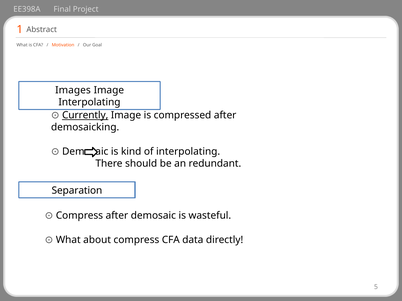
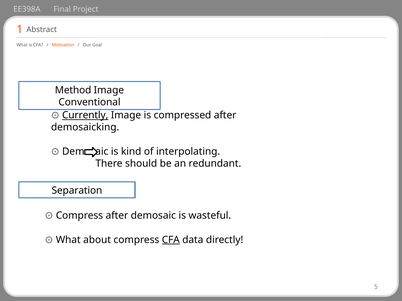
Images: Images -> Method (73, 90)
Interpolating: Interpolating -> Conventional (89, 102)
CFA underline: none -> present (171, 240)
